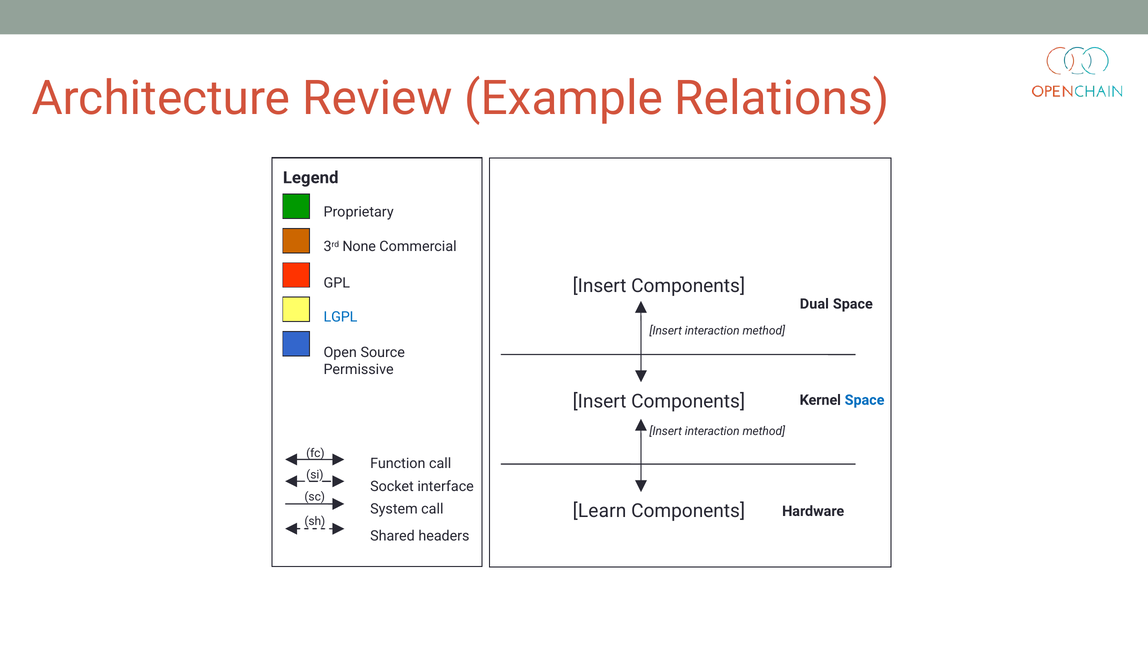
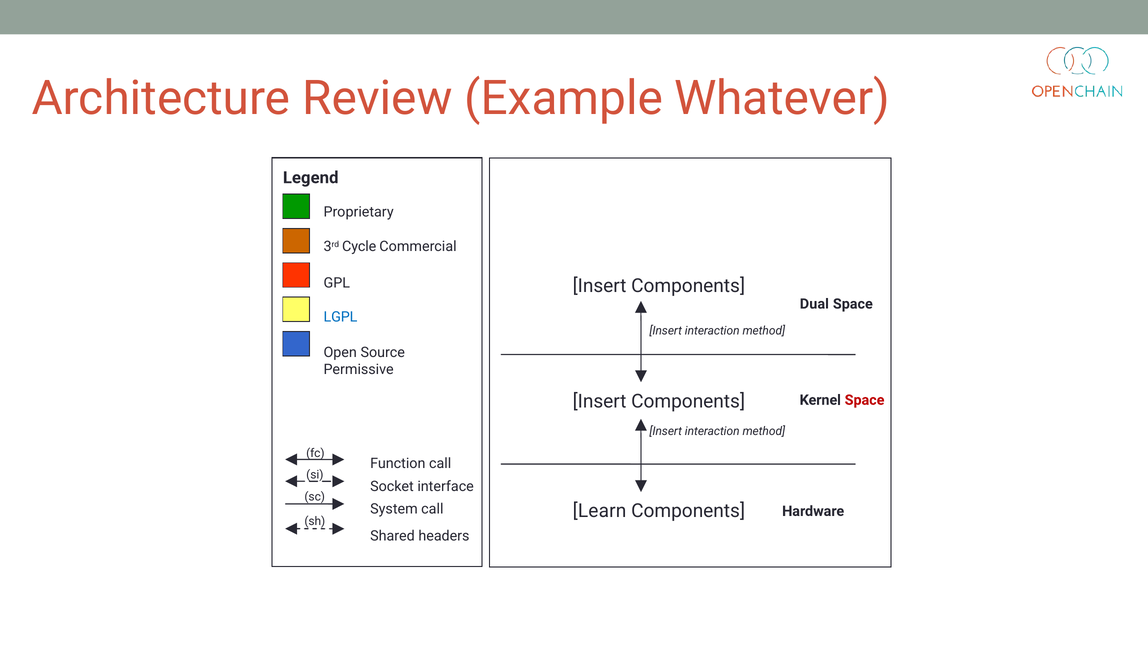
Relations: Relations -> Whatever (782, 98)
None: None -> Cycle (359, 247)
Space colour: blue -> red (865, 400)
